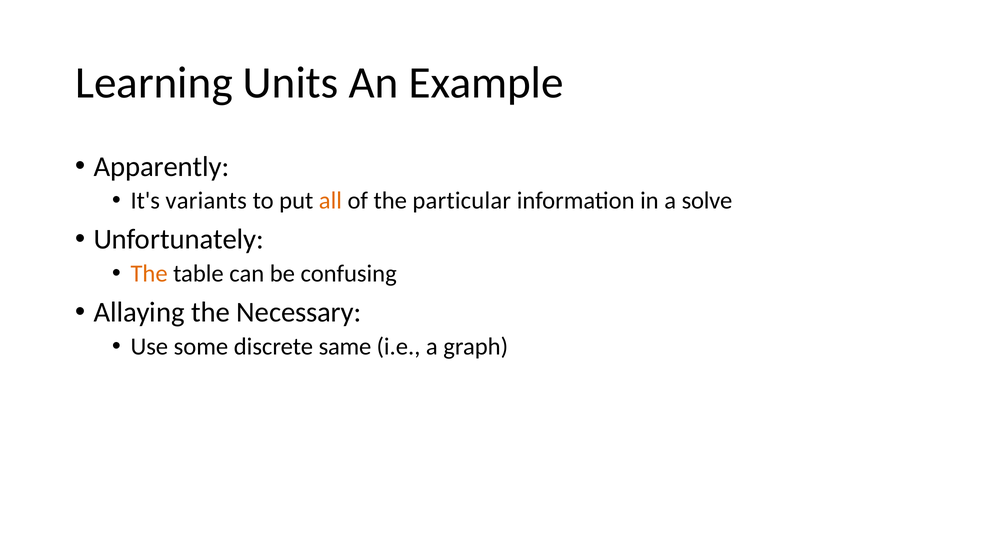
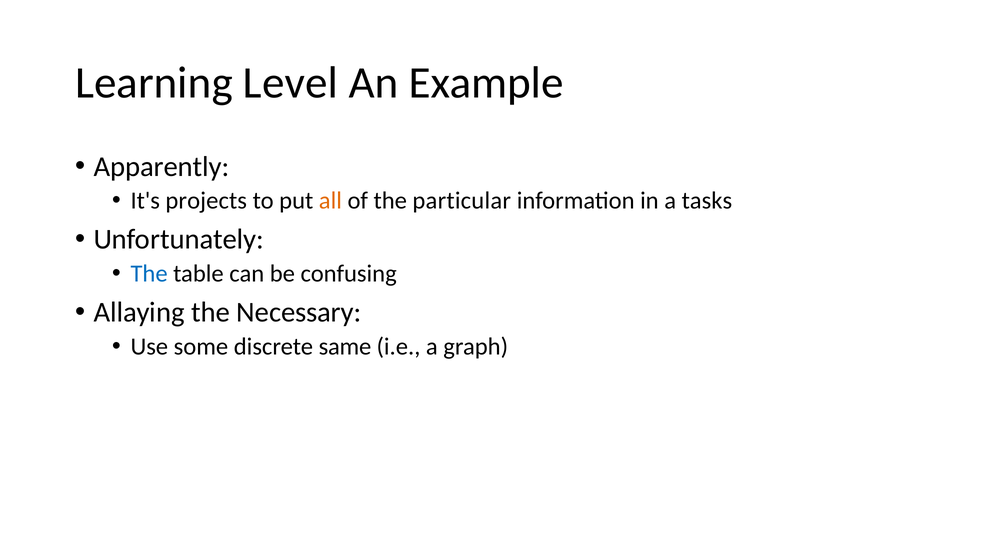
Units: Units -> Level (291, 83)
variants: variants -> projects (206, 200)
solve: solve -> tasks (707, 200)
The colour: orange -> blue (149, 273)
